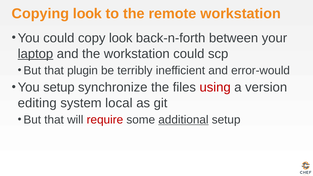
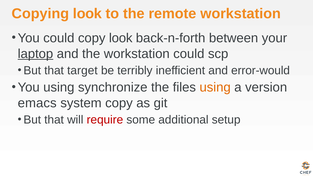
plugin: plugin -> target (82, 70)
You setup: setup -> using (59, 87)
using colour: red -> orange (215, 87)
editing: editing -> emacs (37, 103)
system local: local -> copy (119, 103)
additional underline: present -> none (183, 120)
